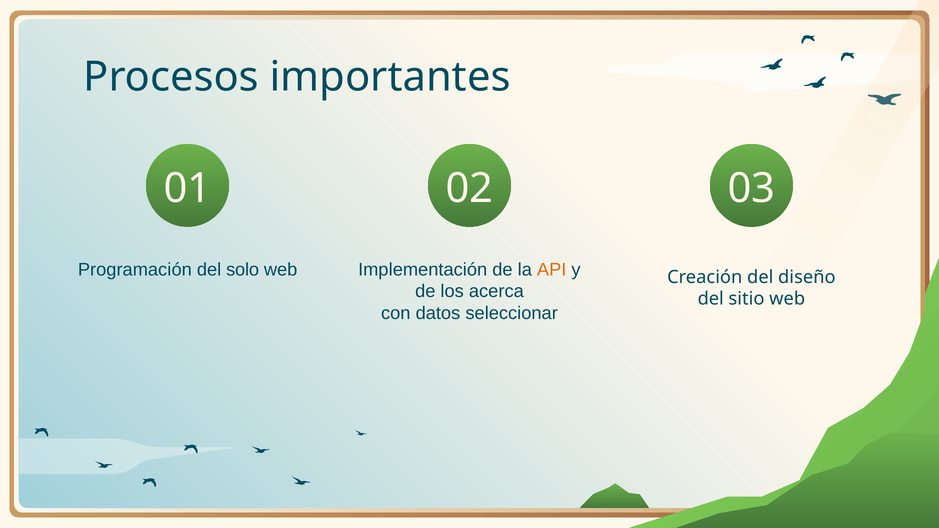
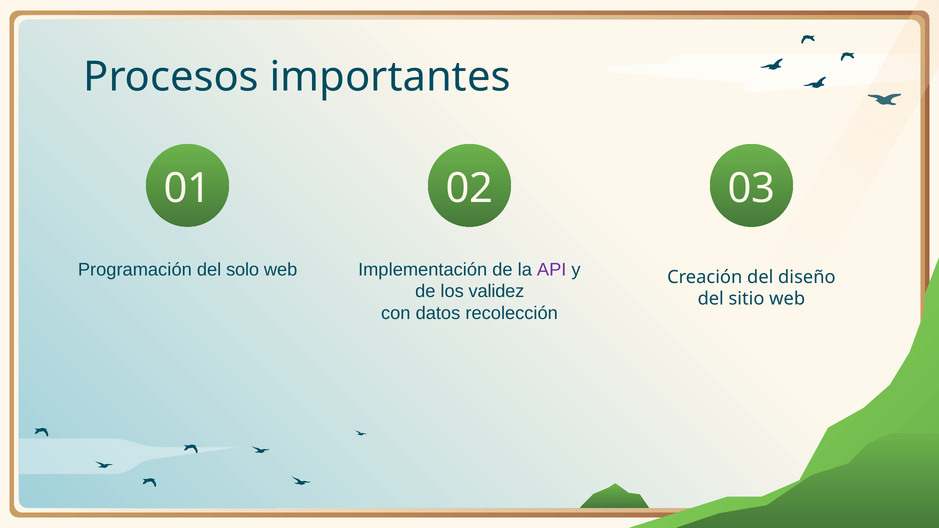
API colour: orange -> purple (552, 270)
acerca: acerca -> validez (496, 292)
seleccionar: seleccionar -> recolección (512, 313)
